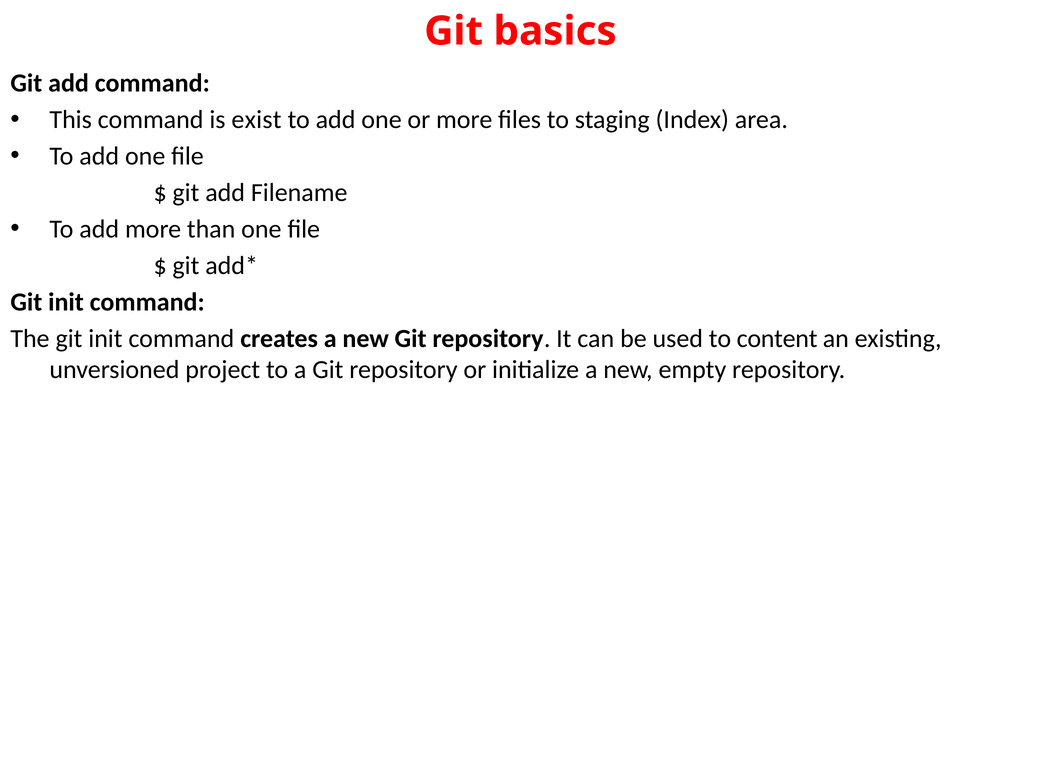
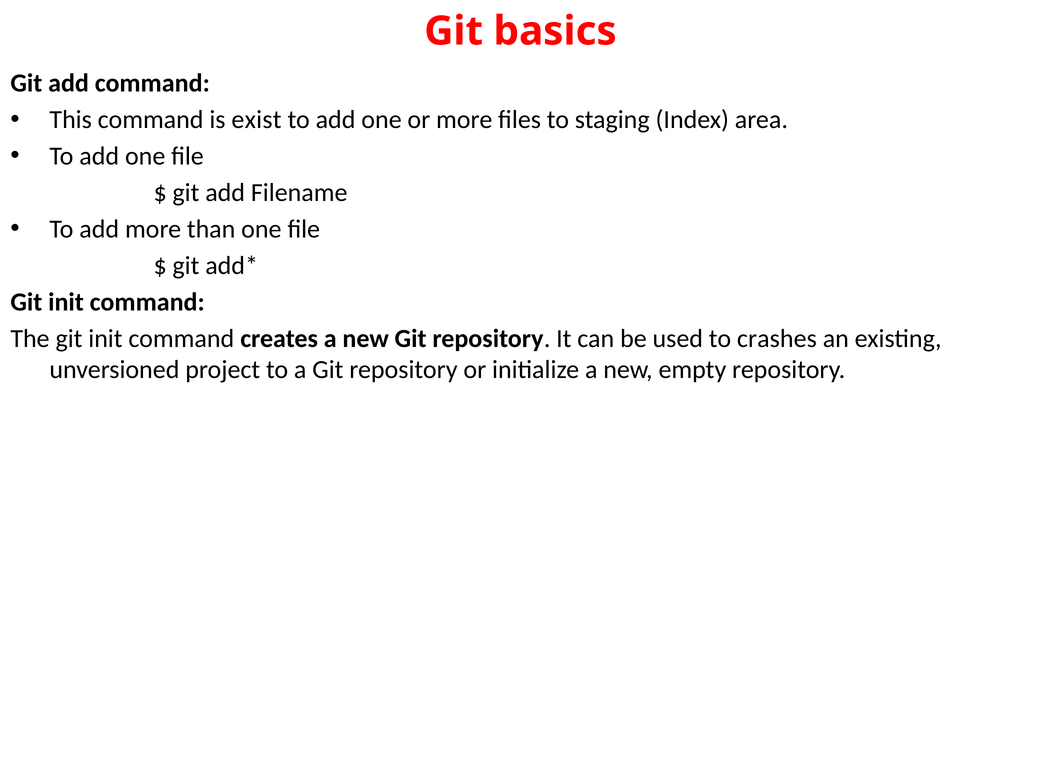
content: content -> crashes (777, 338)
